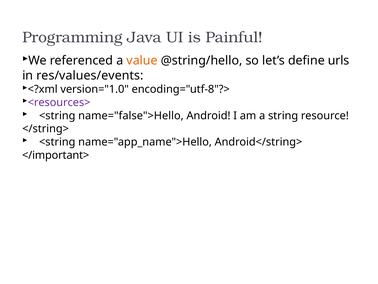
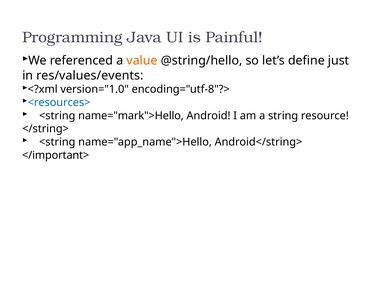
urls: urls -> just (339, 60)
<resources> colour: purple -> blue (59, 102)
name="false">Hello: name="false">Hello -> name="mark">Hello (131, 115)
